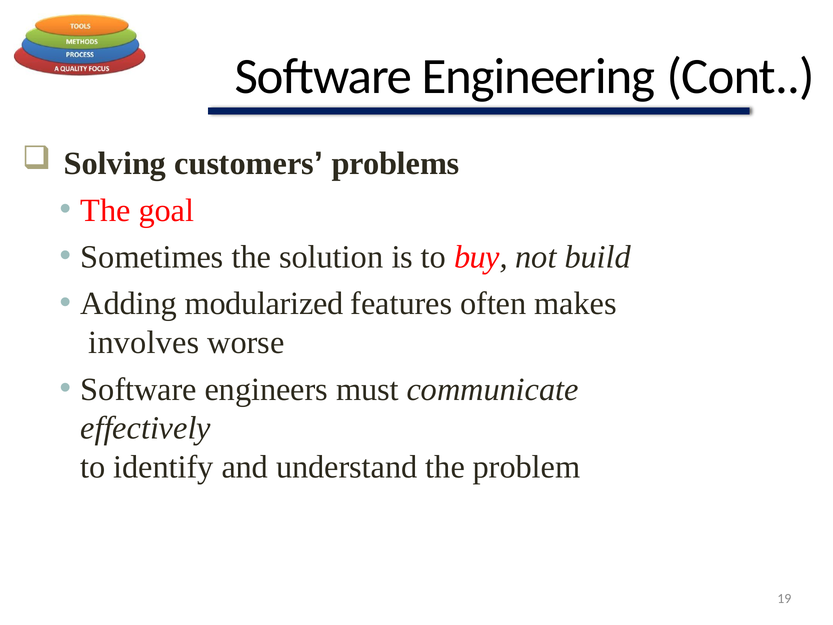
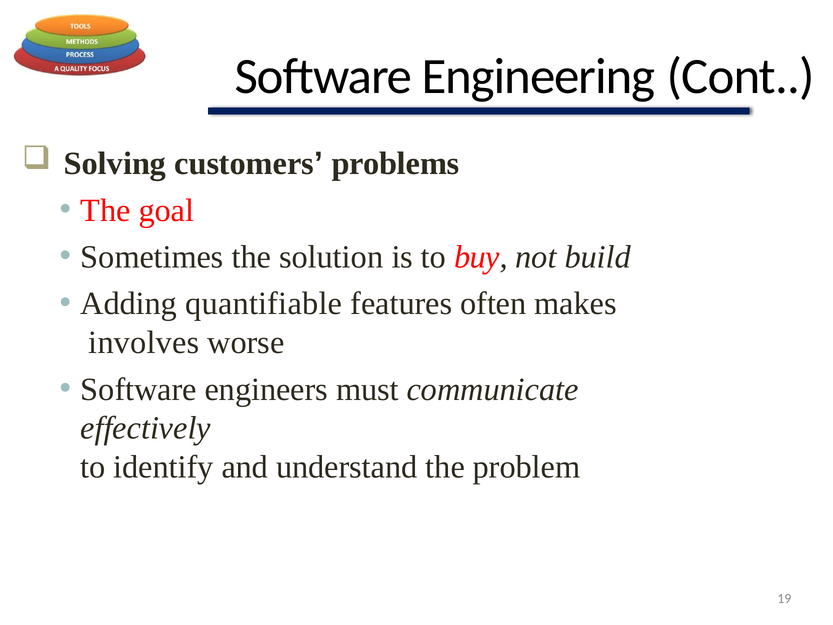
modularized: modularized -> quantifiable (264, 304)
